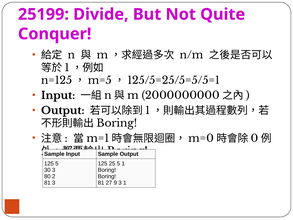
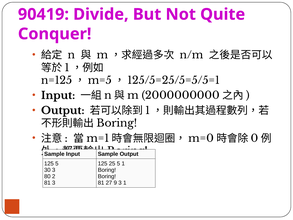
25199: 25199 -> 90419 (43, 14)
